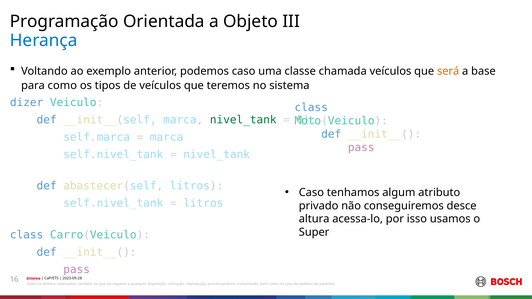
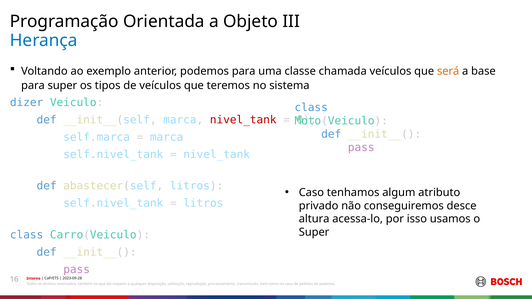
podemos caso: caso -> para (244, 71)
para como: como -> super (62, 85)
nivel_tank colour: green -> red (243, 120)
